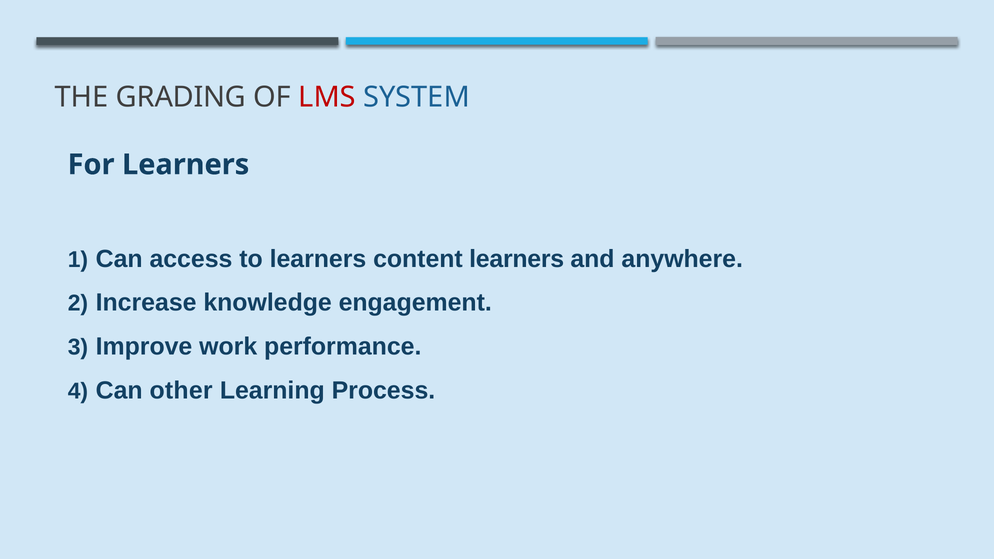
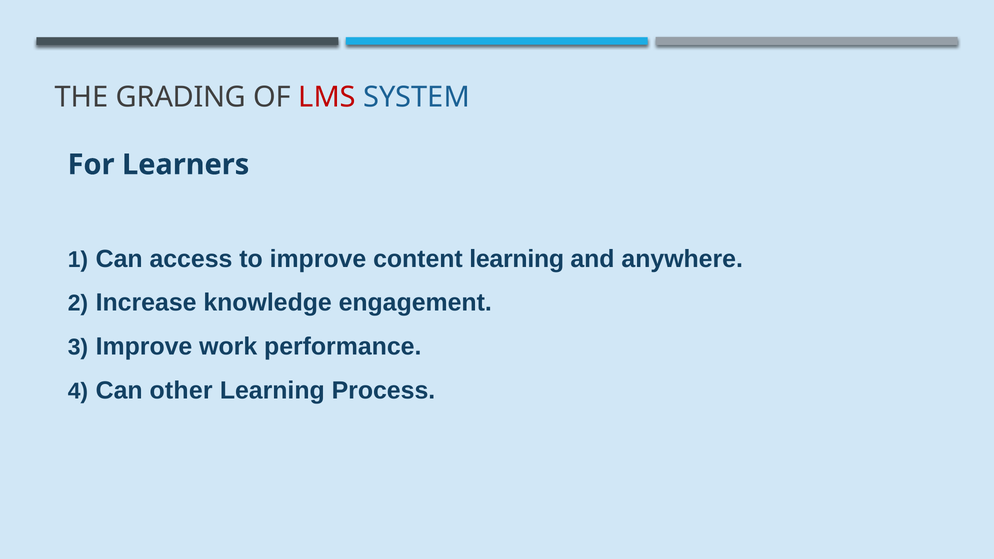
to learners: learners -> improve (318, 259)
content learners: learners -> learning (517, 259)
